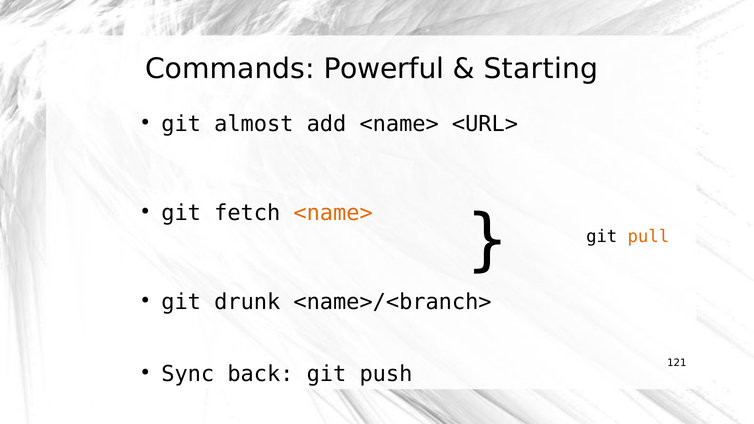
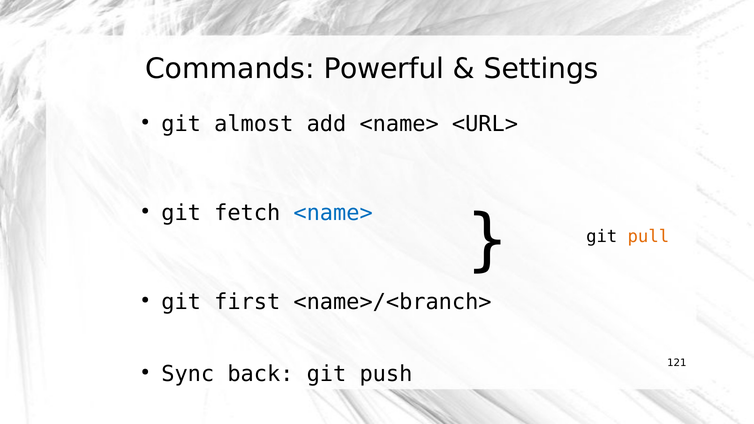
Starting: Starting -> Settings (541, 69)
<name> colour: orange -> blue (333, 213)
drunk: drunk -> first (247, 302)
